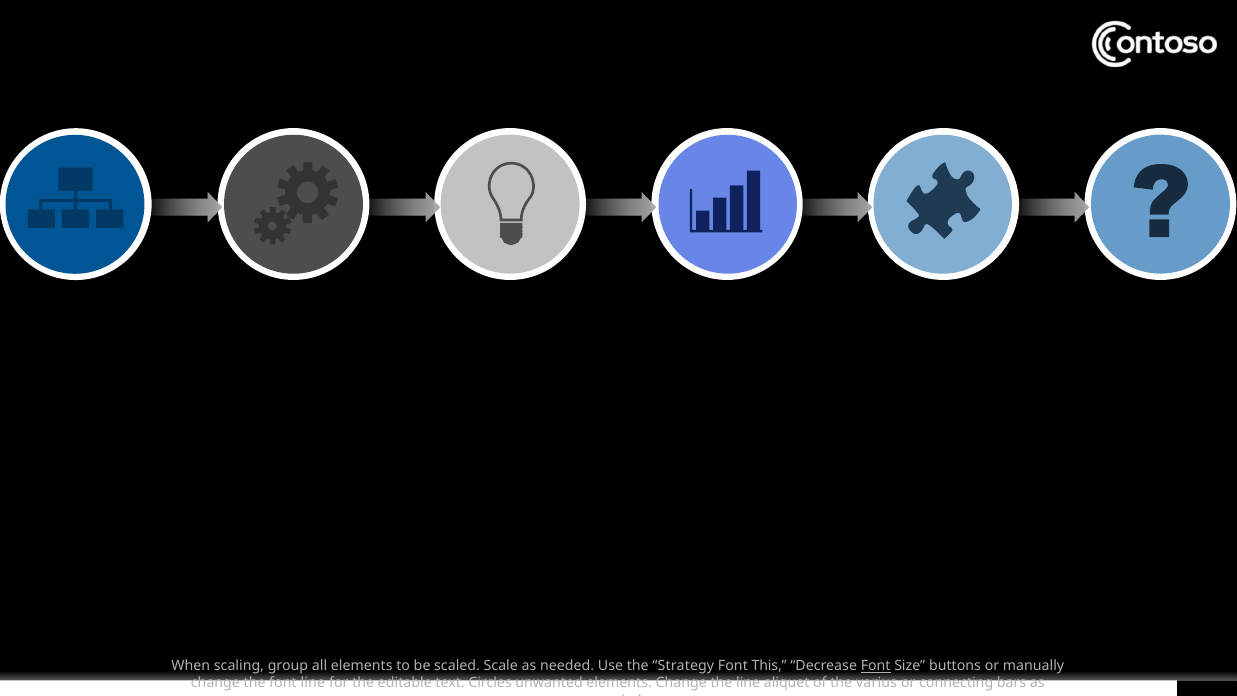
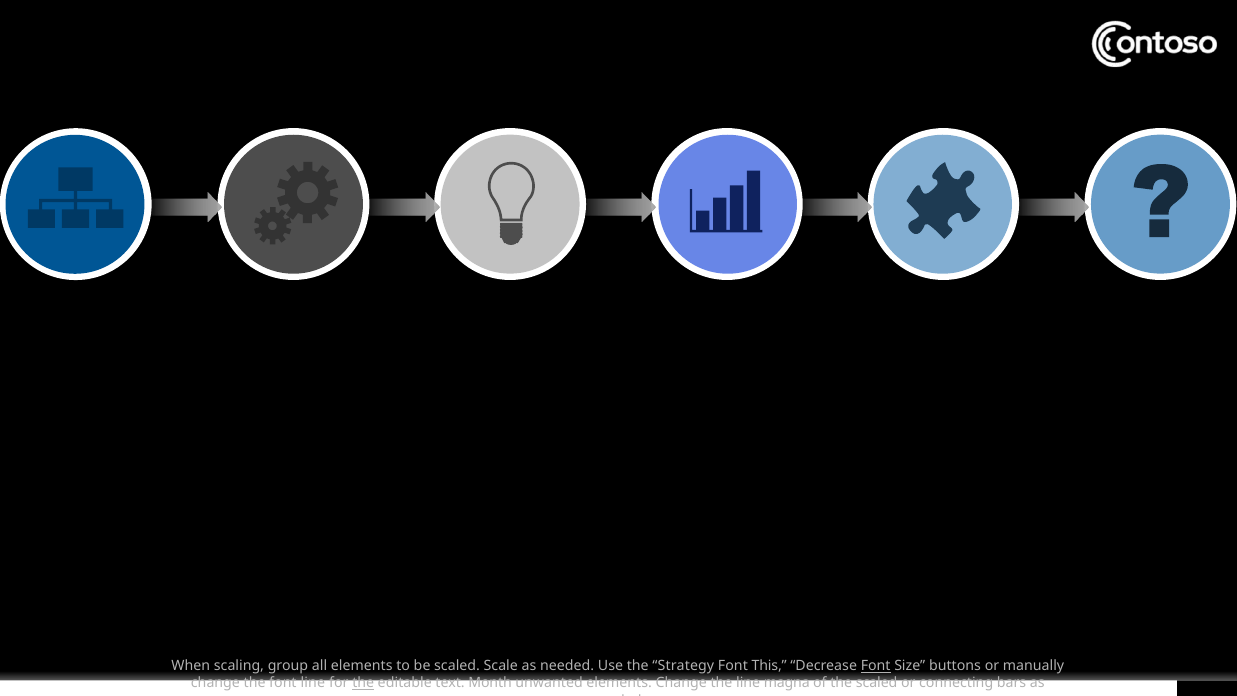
the underline: none -> present (363, 683)
Circles: Circles -> Month (490, 683)
aliquet: aliquet -> magna (787, 683)
the varius: varius -> scaled (877, 683)
